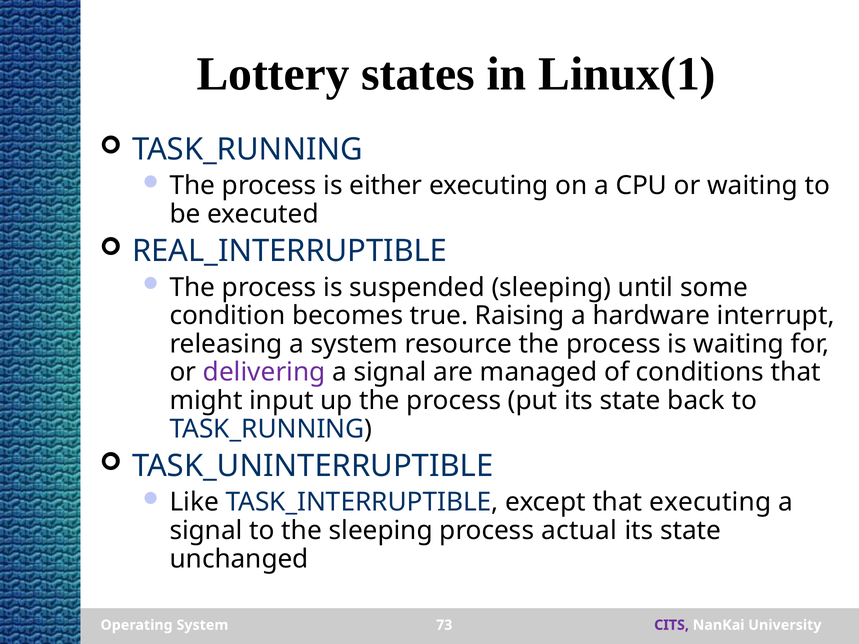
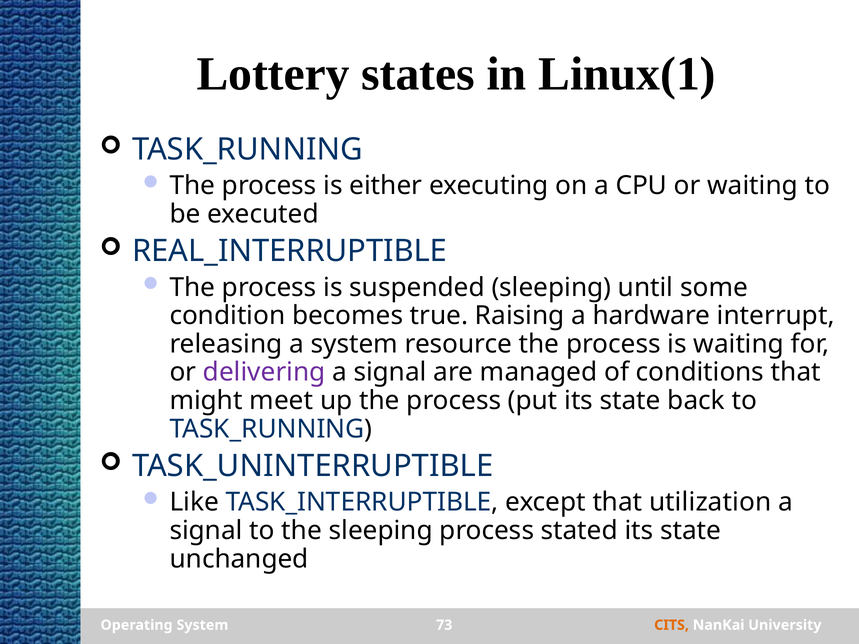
input: input -> meet (281, 401)
that executing: executing -> utilization (710, 502)
actual: actual -> stated (579, 531)
CITS colour: purple -> orange (672, 625)
